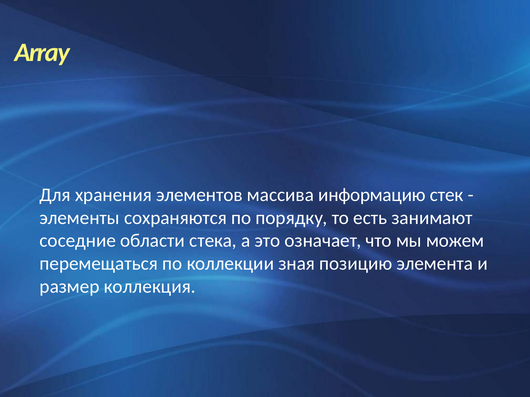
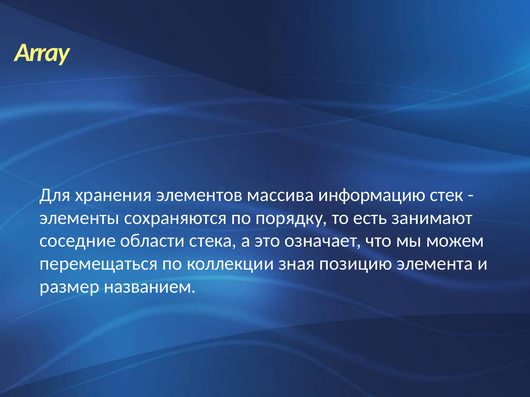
коллекция: коллекция -> названием (150, 287)
